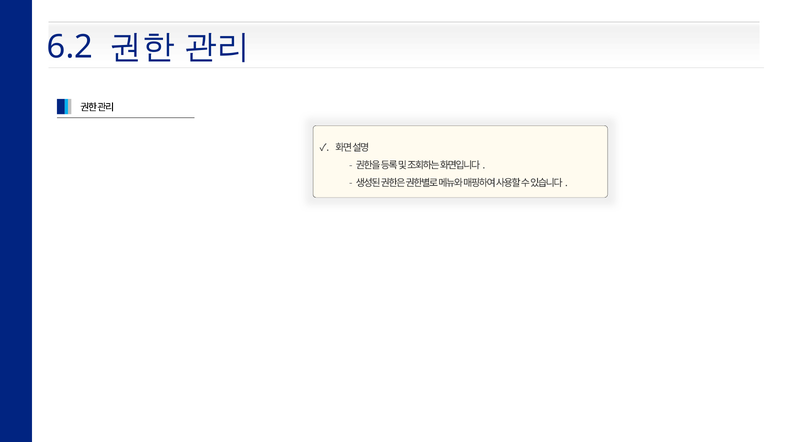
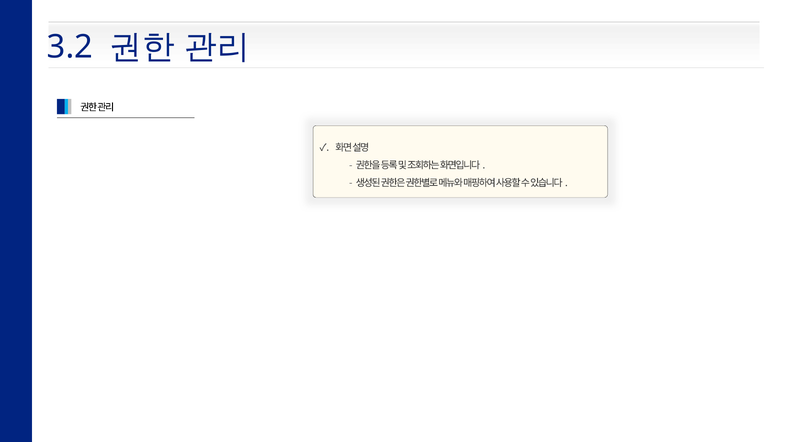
6.2: 6.2 -> 3.2 (70, 47)
